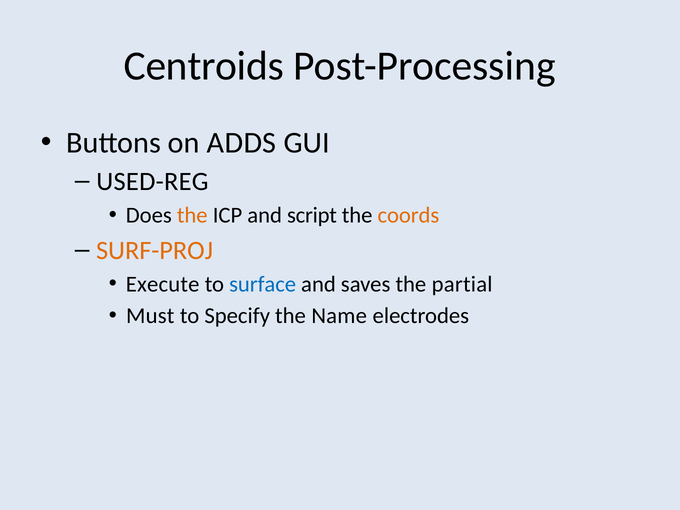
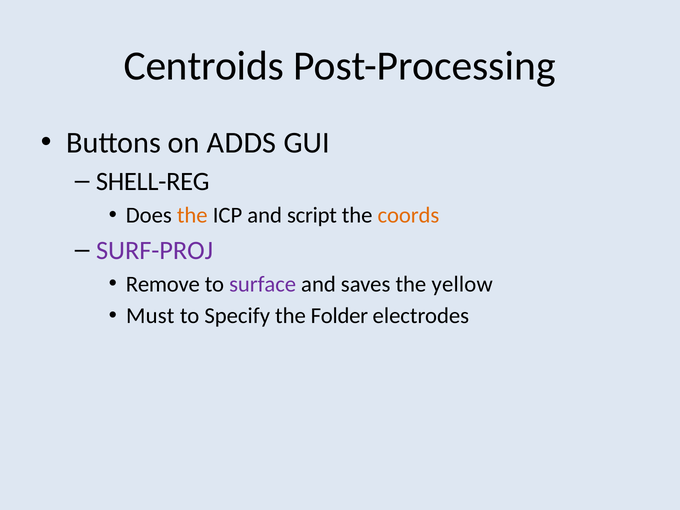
USED-REG: USED-REG -> SHELL-REG (153, 182)
SURF-PROJ colour: orange -> purple (155, 250)
Execute: Execute -> Remove (163, 284)
surface colour: blue -> purple (263, 284)
partial: partial -> yellow (462, 284)
Name: Name -> Folder (339, 316)
